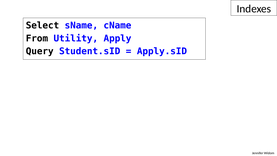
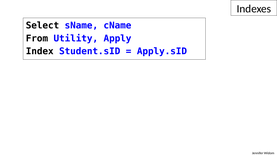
Query: Query -> Index (40, 51)
